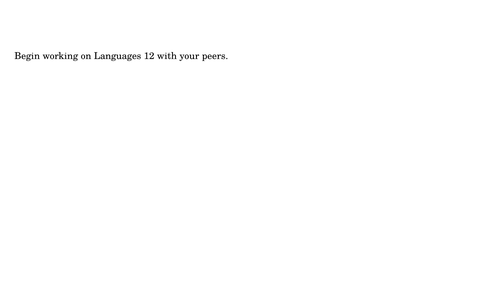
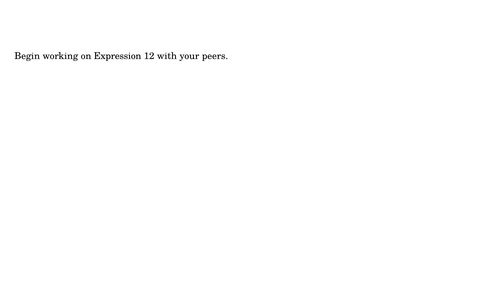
Languages: Languages -> Expression (118, 56)
